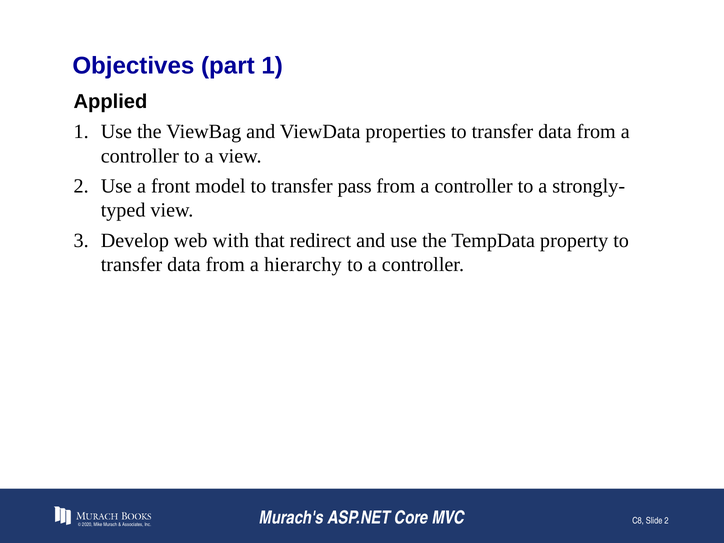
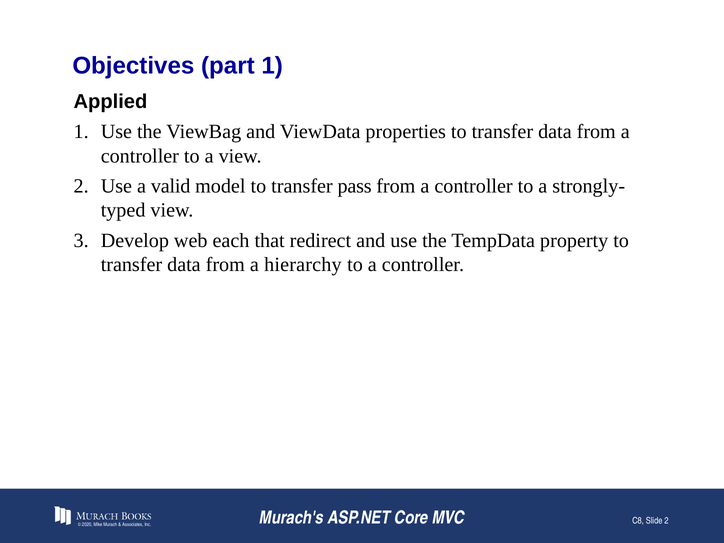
front: front -> valid (171, 186)
with: with -> each (231, 240)
